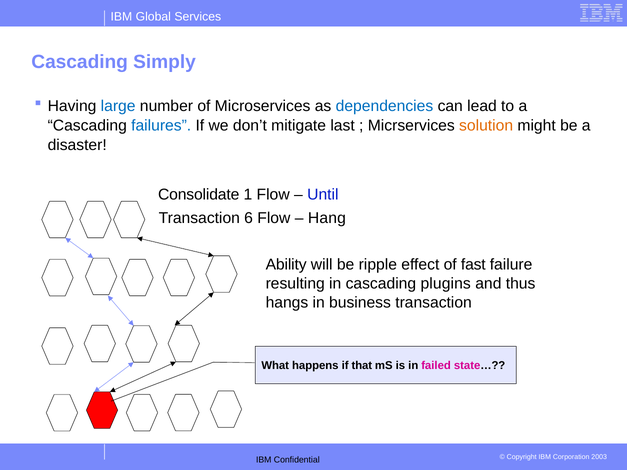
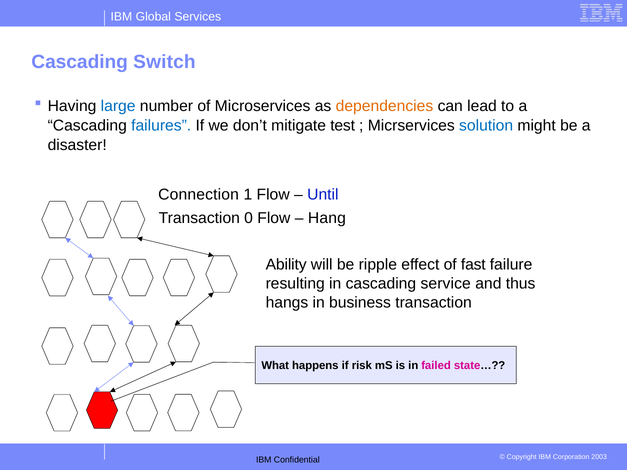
Simply: Simply -> Switch (164, 62)
dependencies colour: blue -> orange (384, 106)
last: last -> test (343, 126)
solution colour: orange -> blue (486, 126)
Consolidate: Consolidate -> Connection (199, 195)
6: 6 -> 0 (249, 218)
plugins: plugins -> service (446, 284)
that: that -> risk (362, 366)
